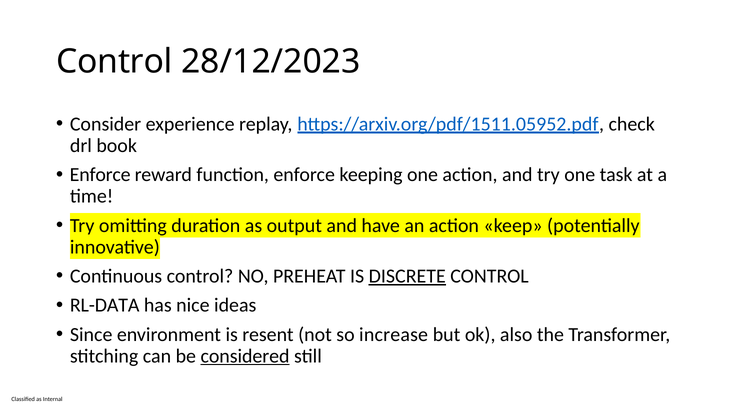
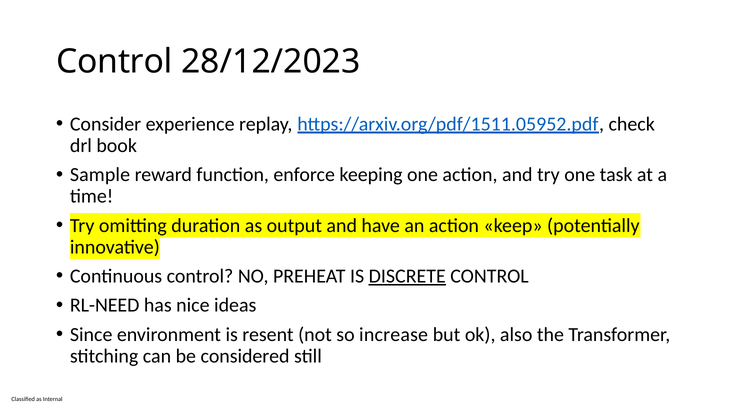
Enforce: Enforce -> Sample (100, 175)
RL-DATA: RL-DATA -> RL-NEED (105, 305)
considered underline: present -> none (245, 356)
